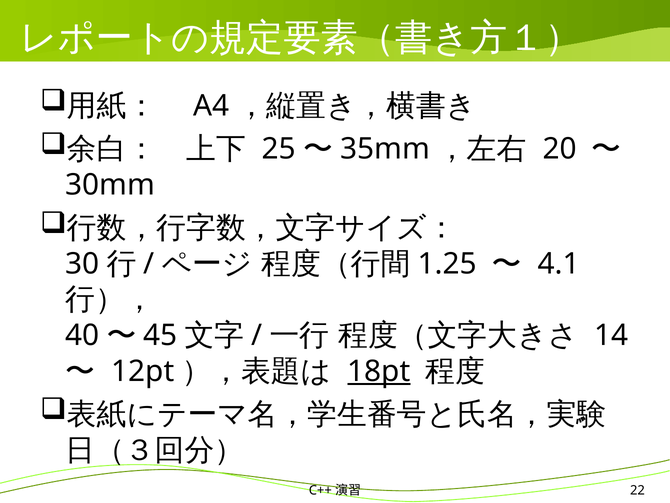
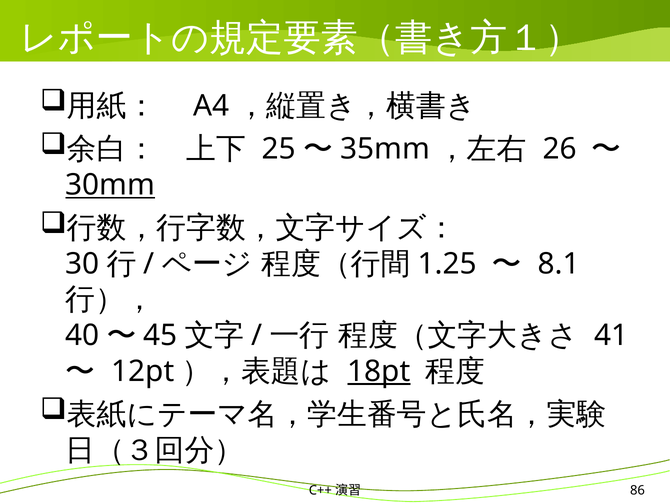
20: 20 -> 26 (560, 149)
30mm underline: none -> present (110, 185)
4.1: 4.1 -> 8.1 (559, 264)
14: 14 -> 41 (611, 335)
22: 22 -> 86 (638, 490)
